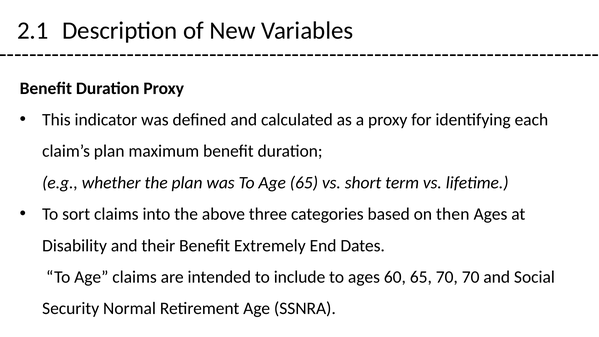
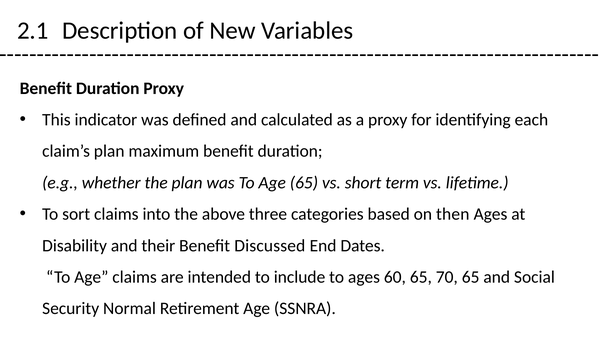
Extremely: Extremely -> Discussed (270, 246)
70 70: 70 -> 65 (471, 277)
